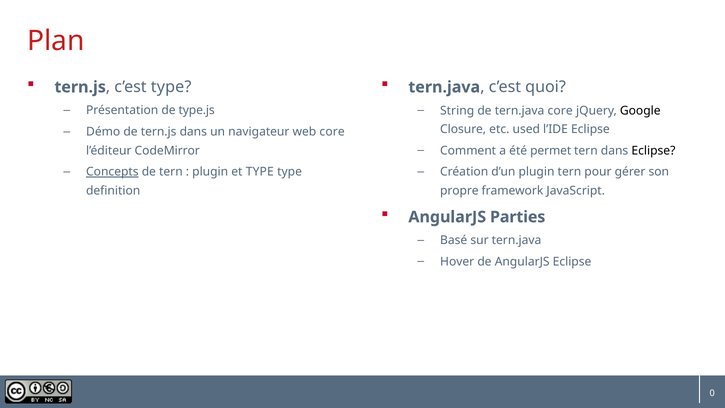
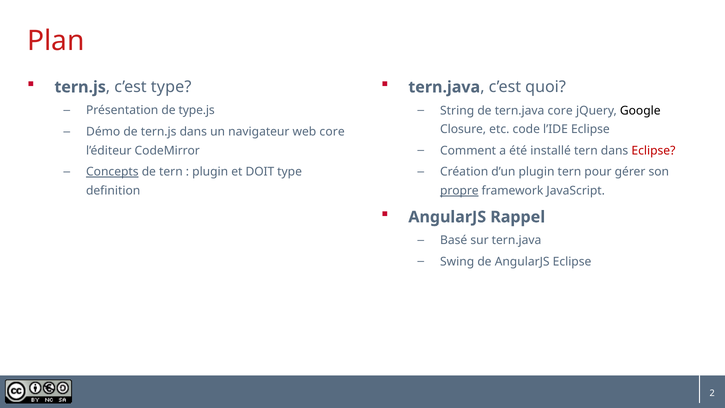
used: used -> code (526, 129)
permet: permet -> installé (551, 151)
Eclipse colour: black -> red (653, 151)
et TYPE: TYPE -> DOIT (260, 172)
propre underline: none -> present (459, 191)
Parties: Parties -> Rappel (518, 217)
Hover: Hover -> Swing (457, 262)
0: 0 -> 2 (712, 393)
